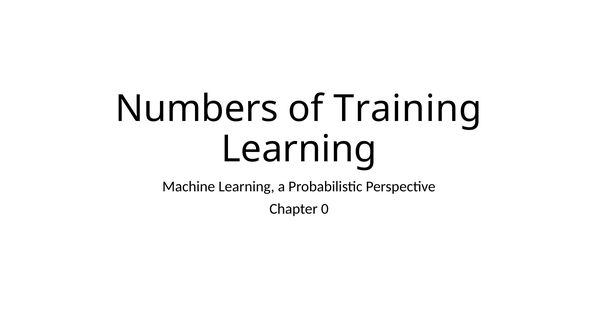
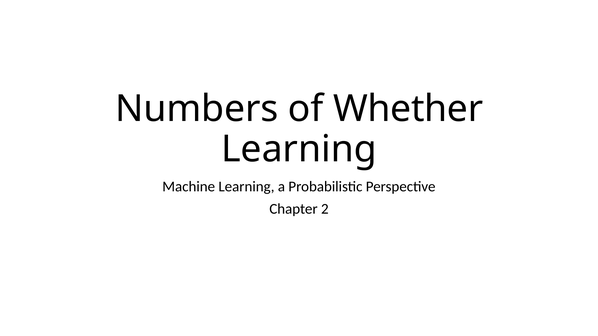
Training: Training -> Whether (408, 109)
0: 0 -> 2 (325, 209)
